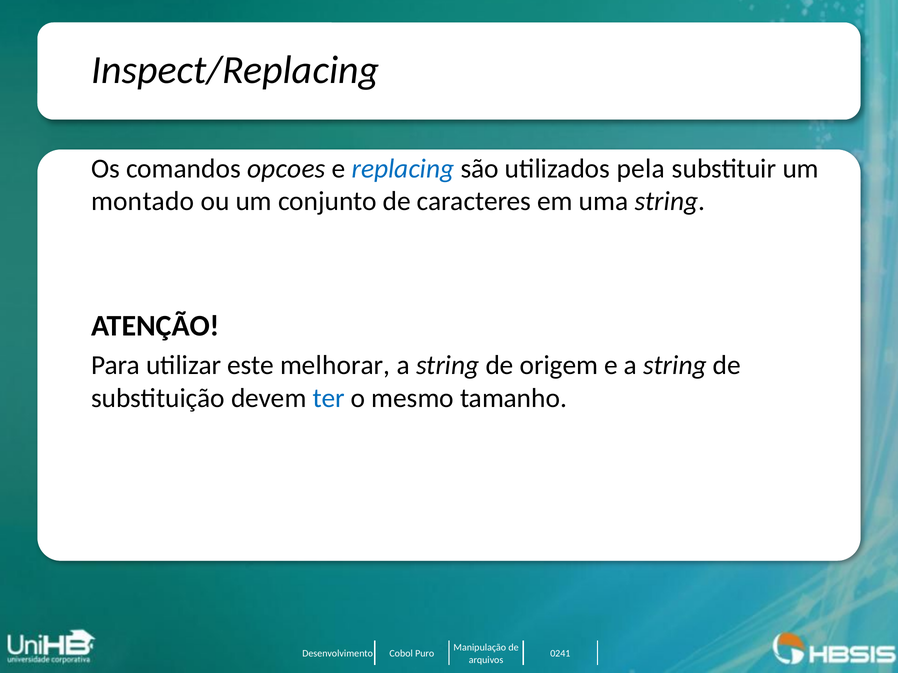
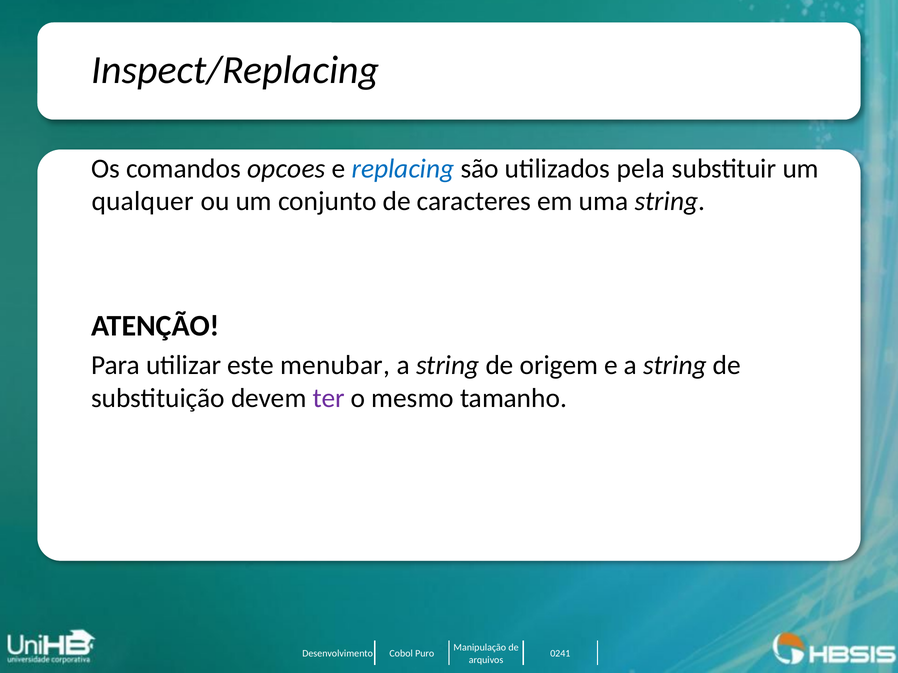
montado: montado -> qualquer (143, 202)
melhorar: melhorar -> menubar (335, 366)
ter colour: blue -> purple (329, 399)
